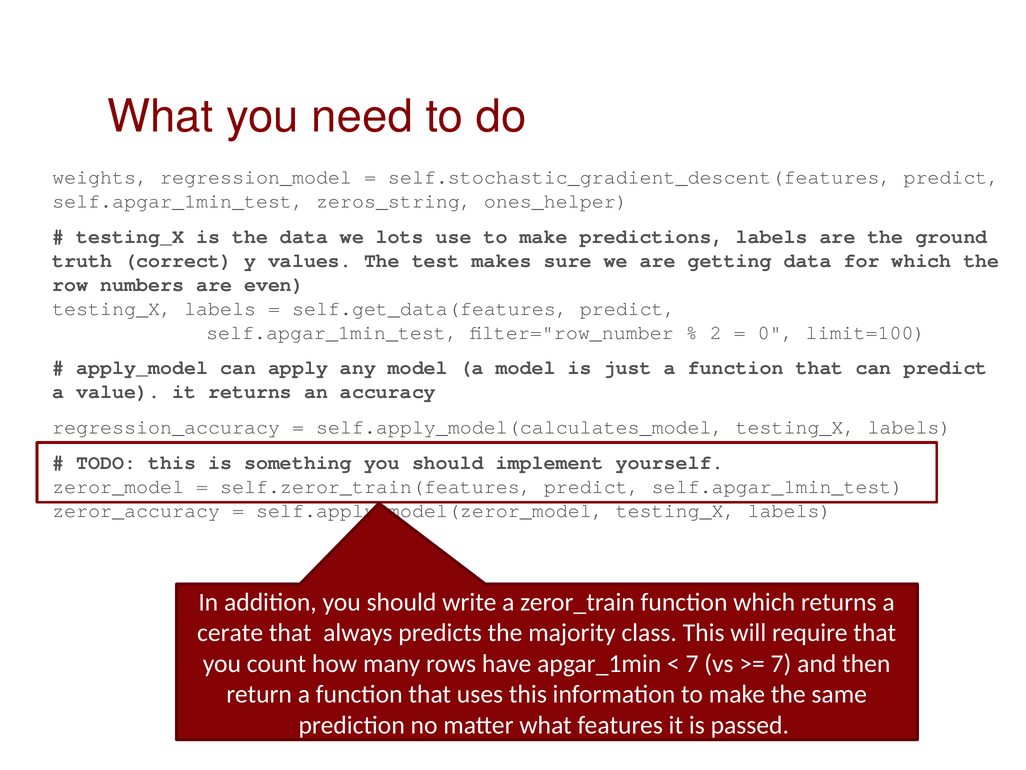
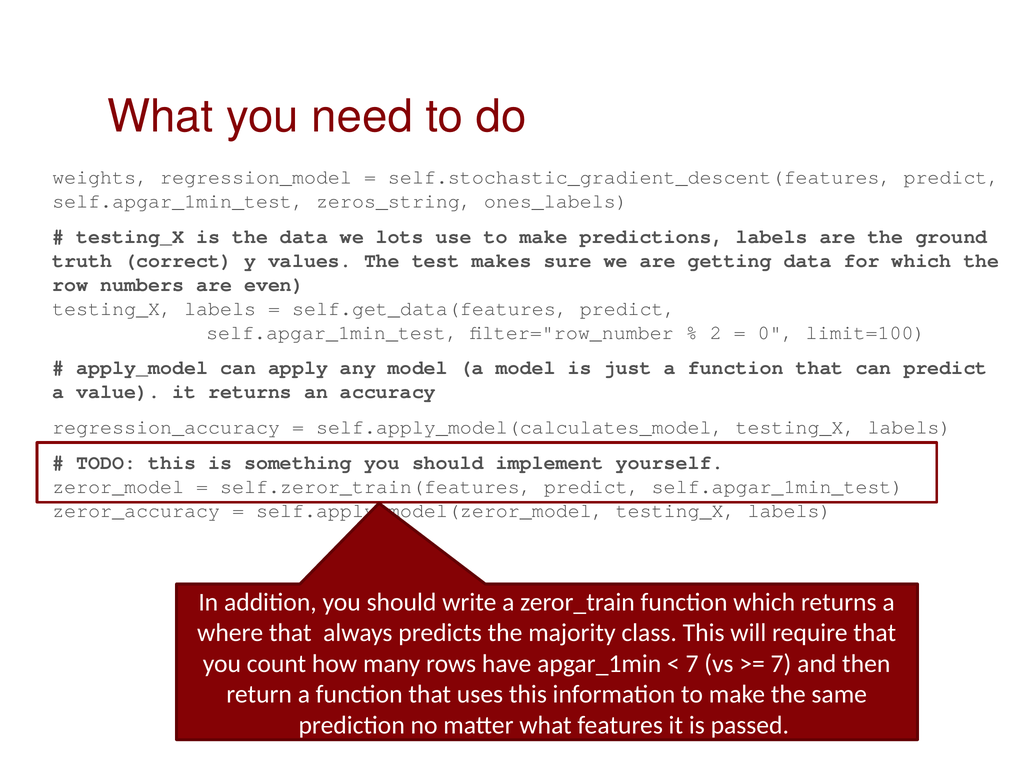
ones_helper: ones_helper -> ones_labels (556, 201)
cerate: cerate -> where (230, 632)
